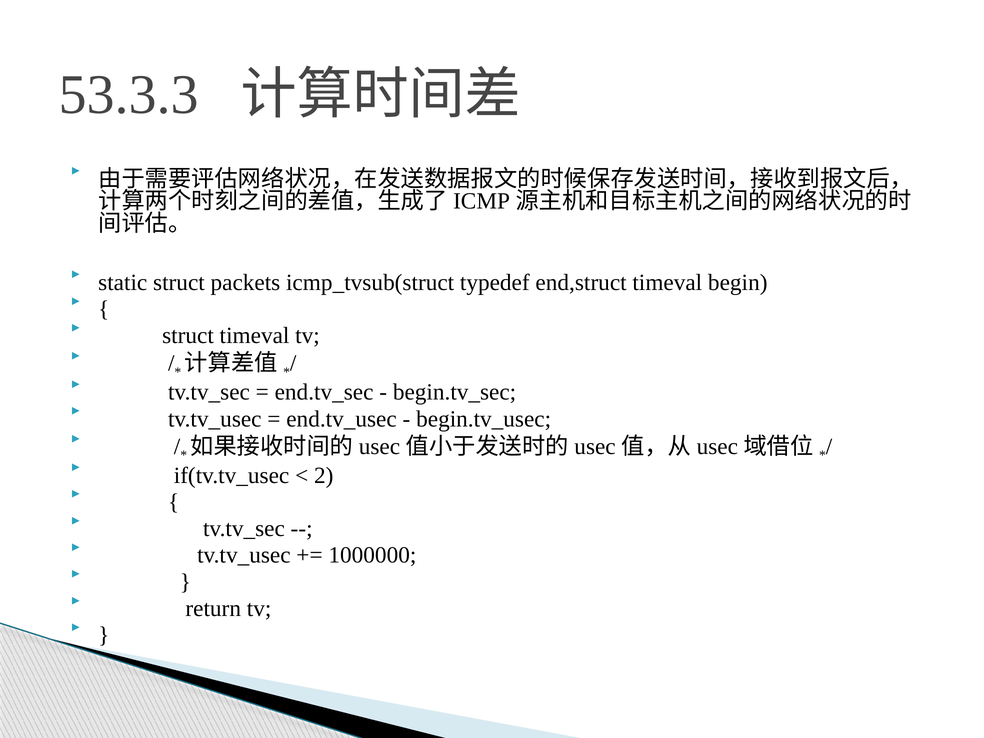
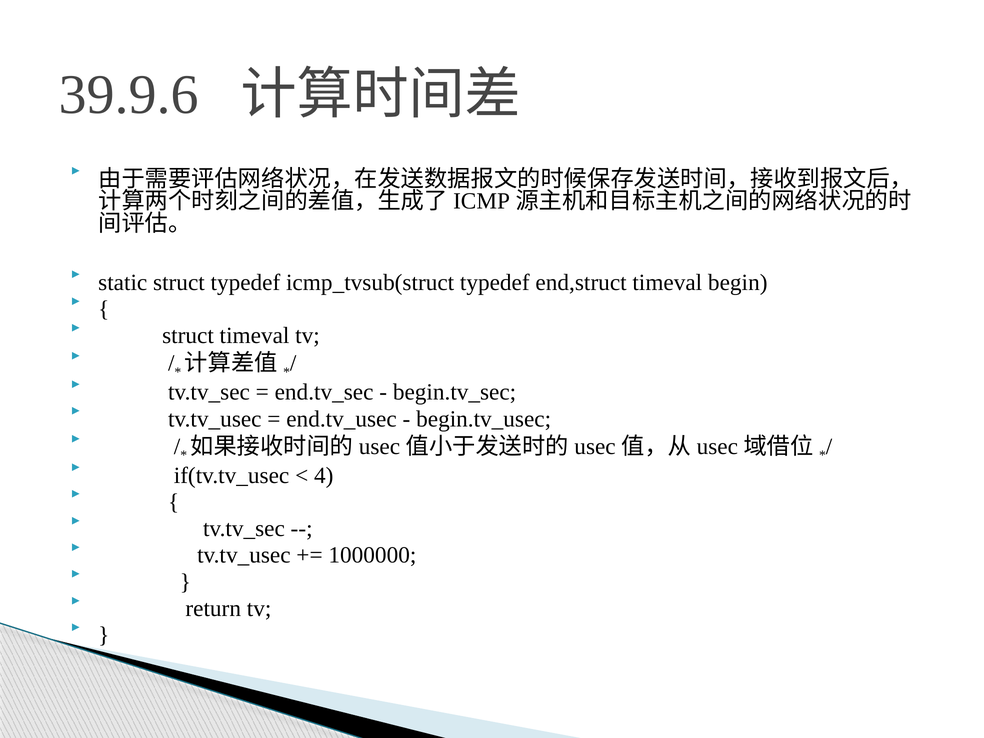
53.3.3: 53.3.3 -> 39.9.6 (129, 95)
struct packets: packets -> typedef (245, 282)
2: 2 -> 4 (324, 475)
